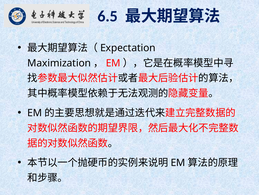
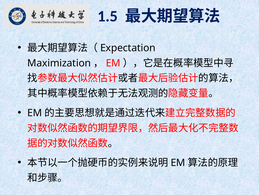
6.5: 6.5 -> 1.5 (108, 16)
